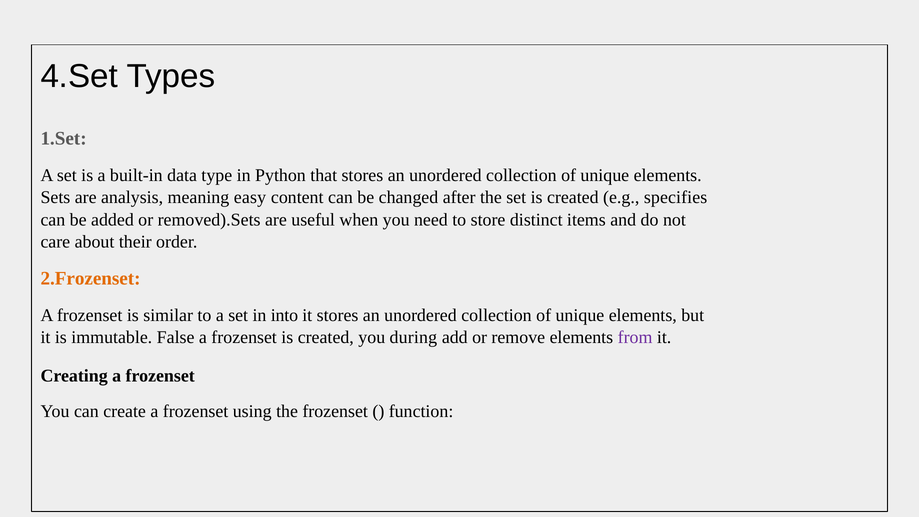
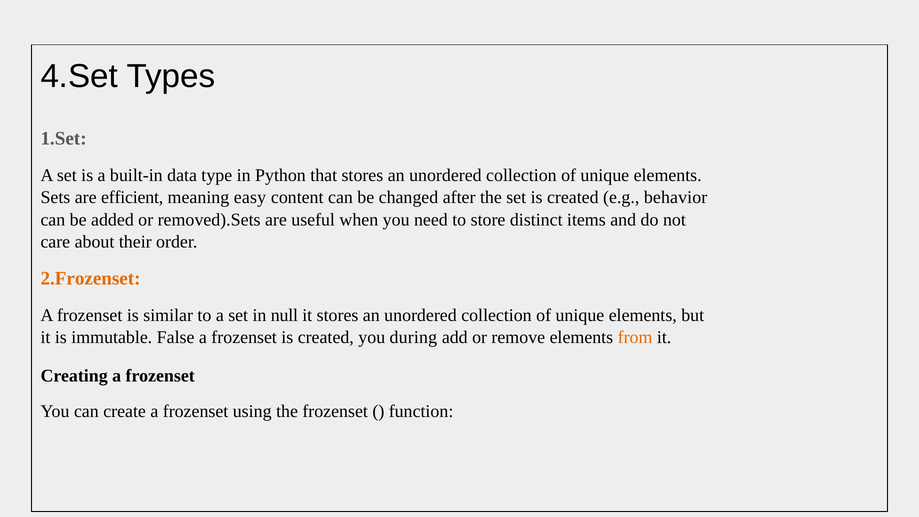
analysis: analysis -> efficient (132, 197)
specifies: specifies -> behavior (676, 197)
into: into -> null (284, 315)
from colour: purple -> orange (635, 337)
